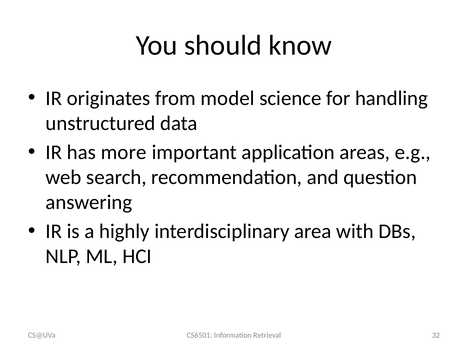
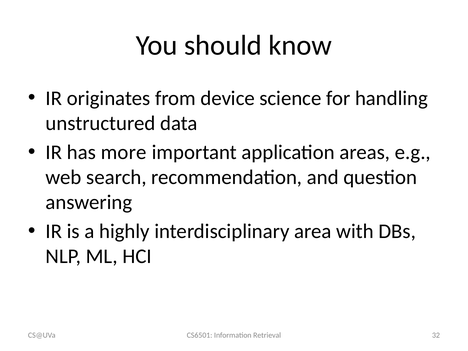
model: model -> device (228, 98)
